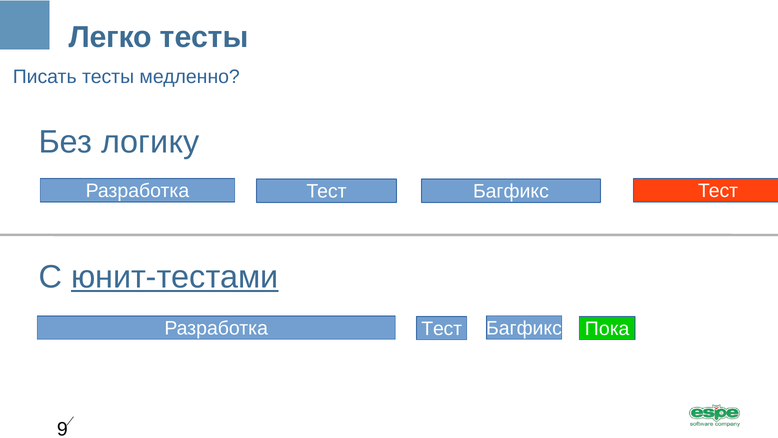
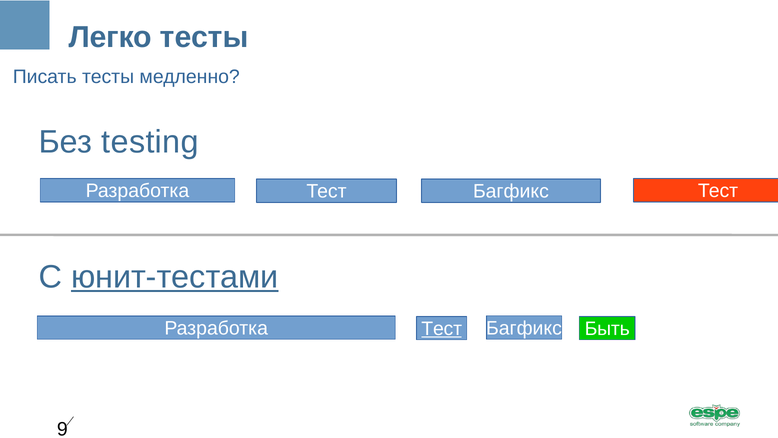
логику: логику -> testing (150, 142)
Тест underline: none -> present (442, 329)
Пока: Пока -> Быть (607, 329)
